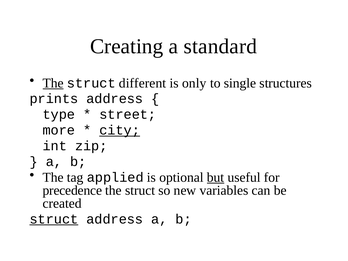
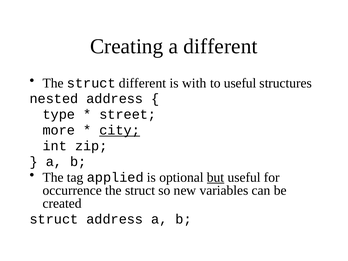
a standard: standard -> different (220, 46)
The underline: present -> none (53, 83)
only: only -> with (194, 83)
to single: single -> useful (240, 83)
prints: prints -> nested (54, 99)
precedence: precedence -> occurrence (72, 190)
struct underline: present -> none (54, 219)
